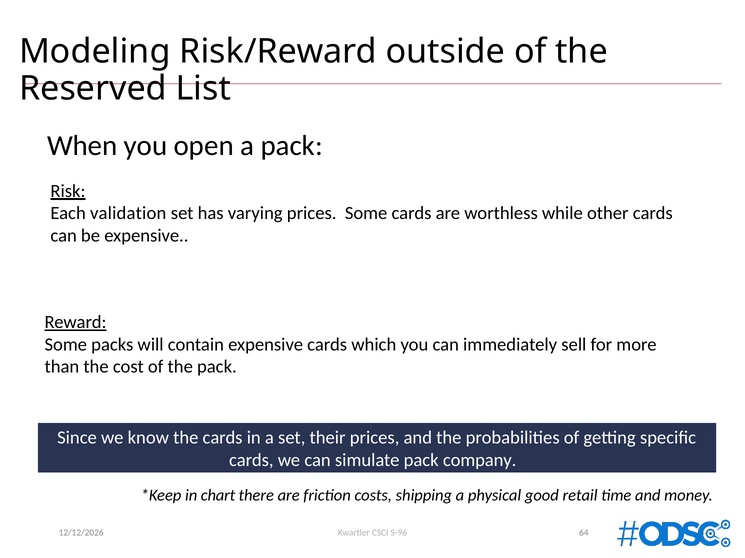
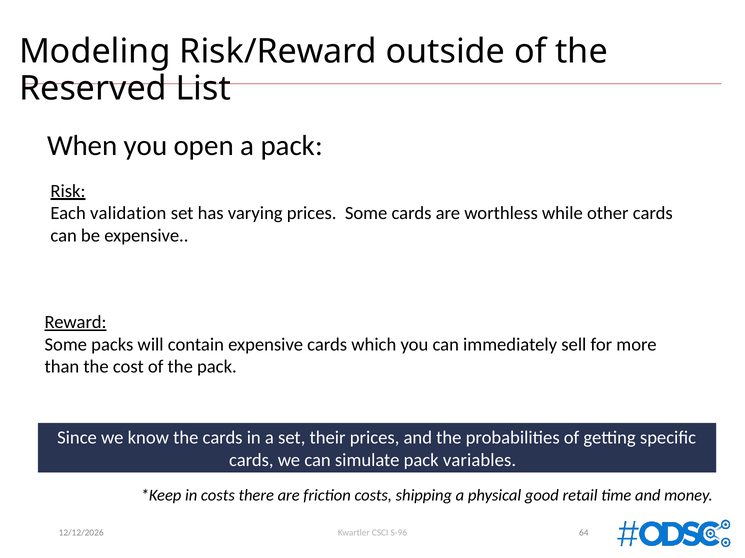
company: company -> variables (480, 461)
in chart: chart -> costs (218, 496)
